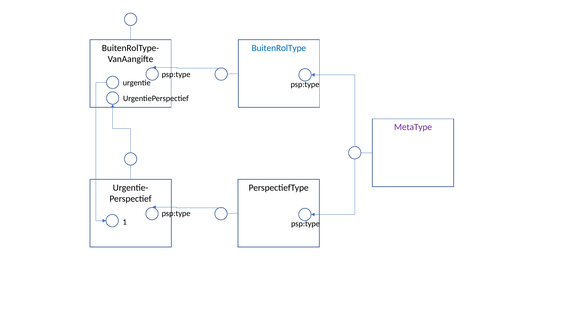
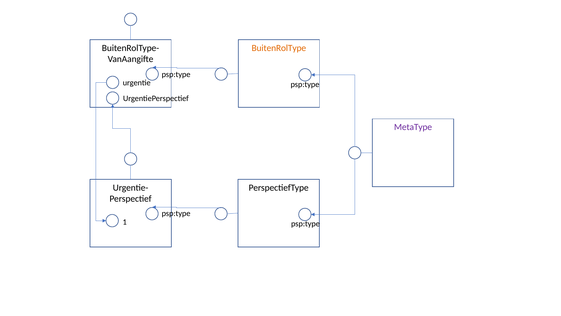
BuitenRolType colour: blue -> orange (279, 48)
